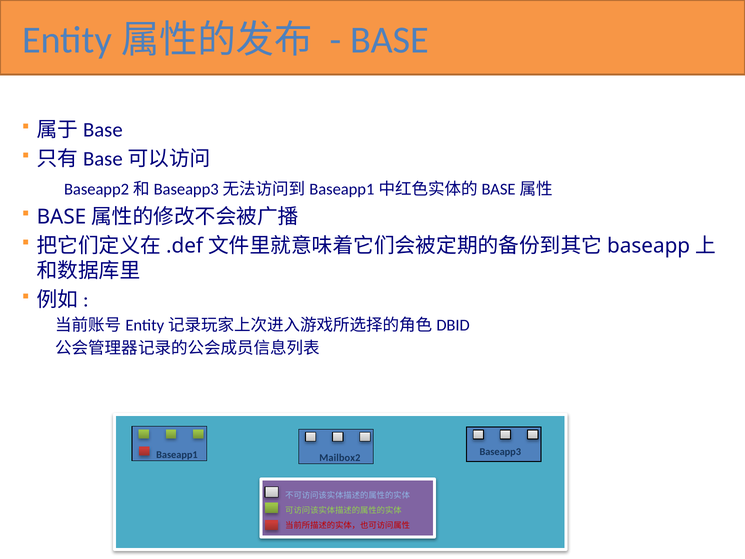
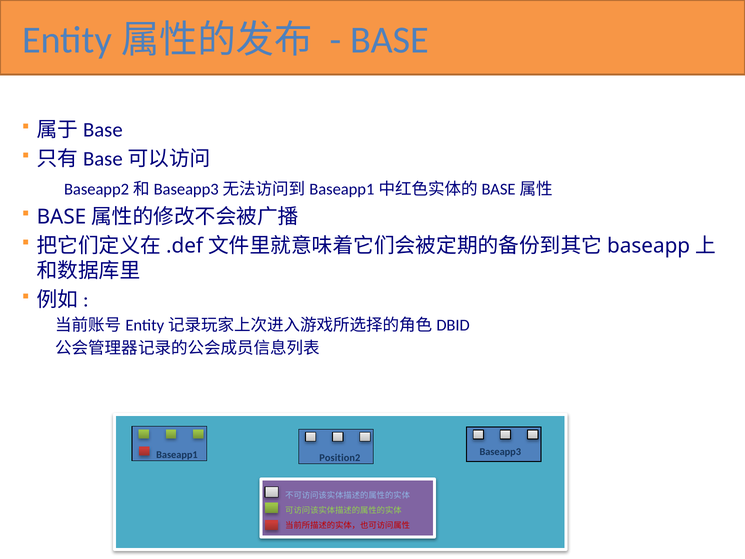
Mailbox2: Mailbox2 -> Position2 (340, 458)
